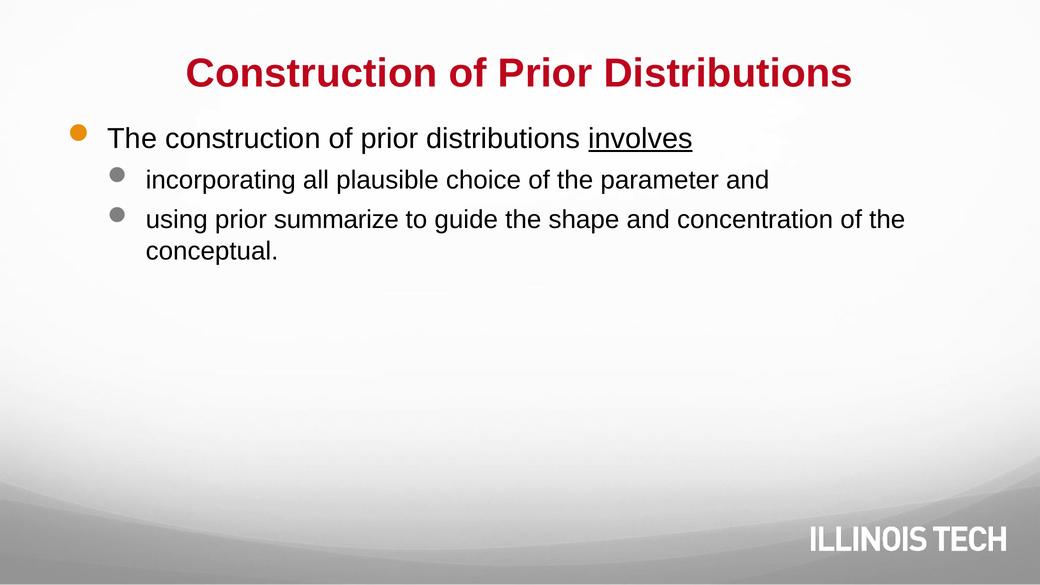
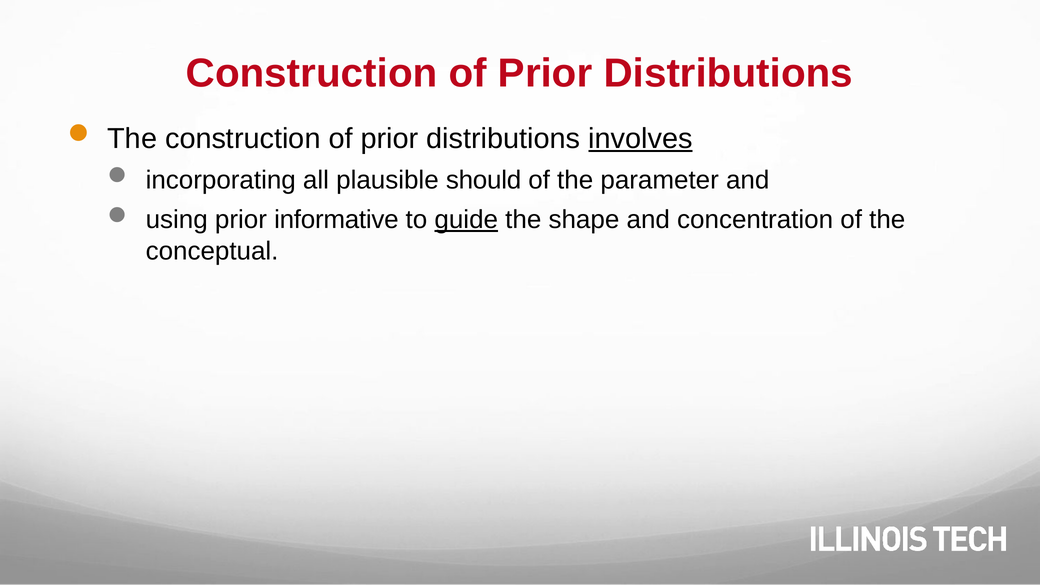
choice: choice -> should (484, 180)
summarize: summarize -> informative (336, 220)
guide underline: none -> present (466, 220)
